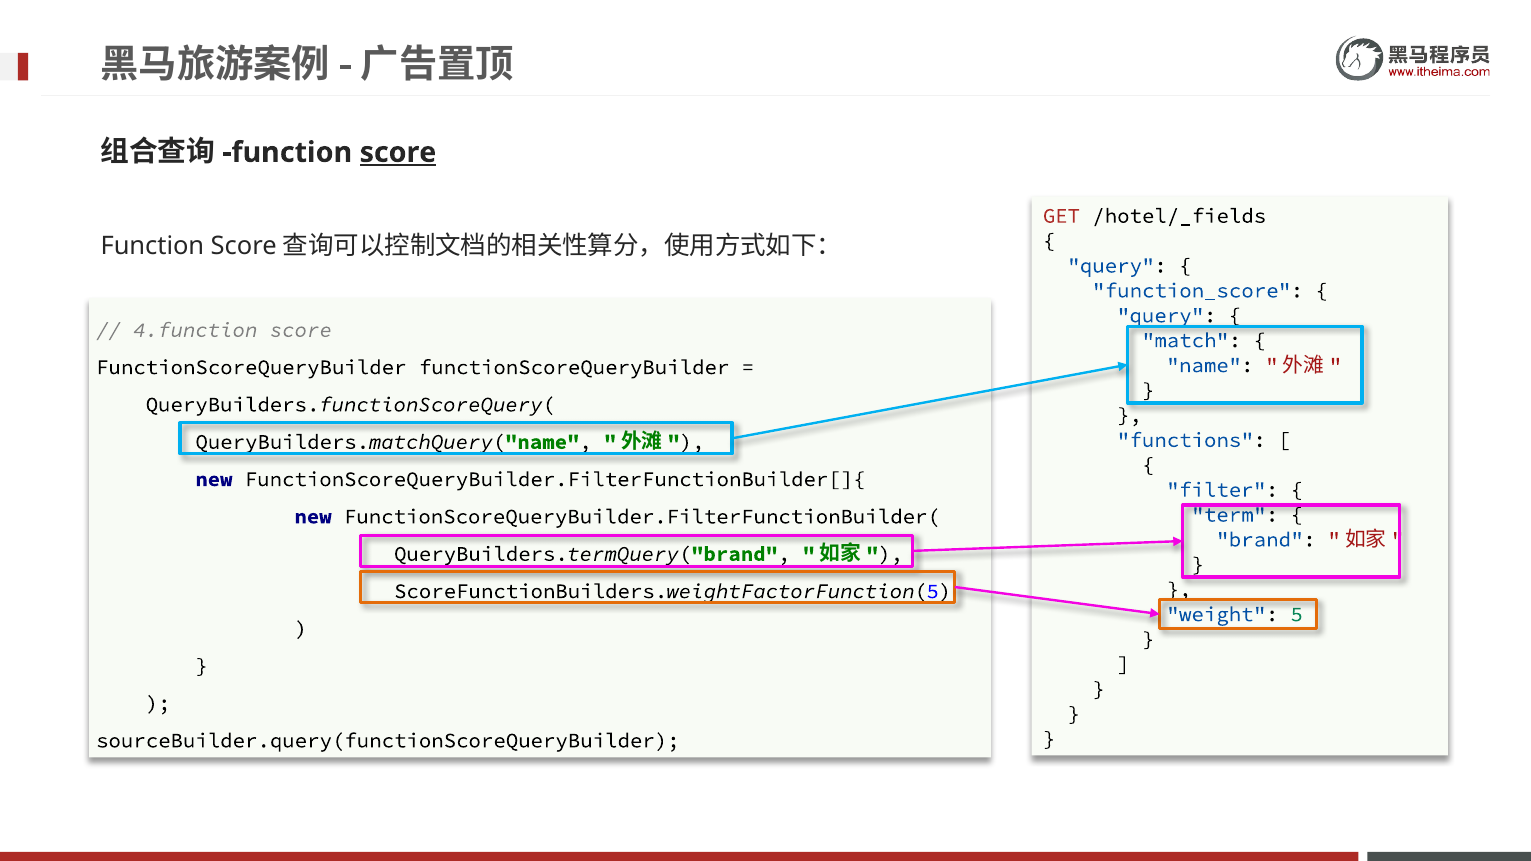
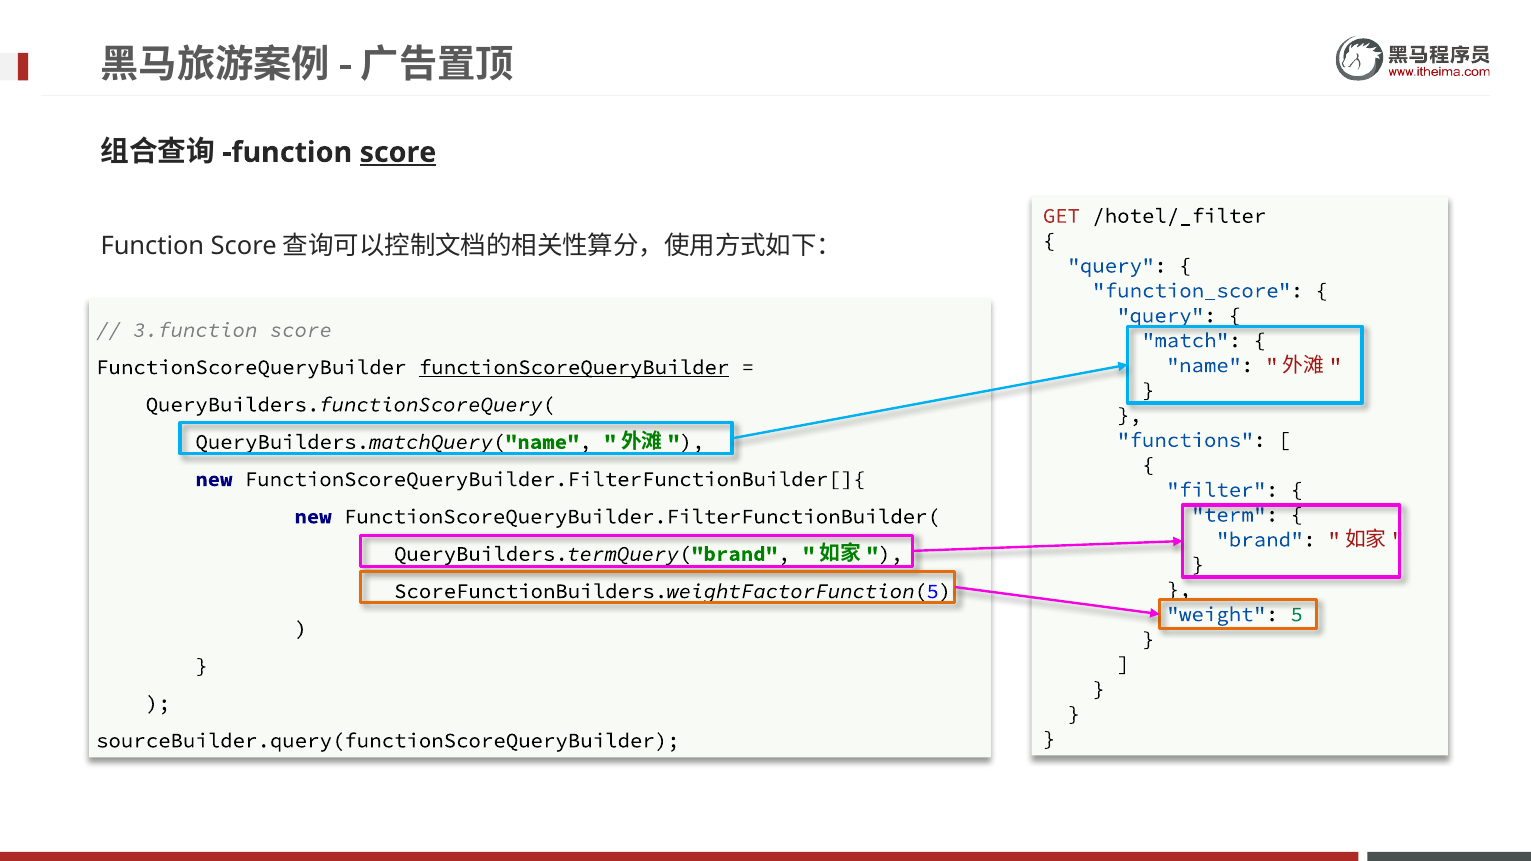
/hotel/_fields: /hotel/_fields -> /hotel/_filter (1179, 216)
4.function: 4.function -> 3.function (195, 330)
functionScoreQueryBuilder underline: none -> present (574, 367)
